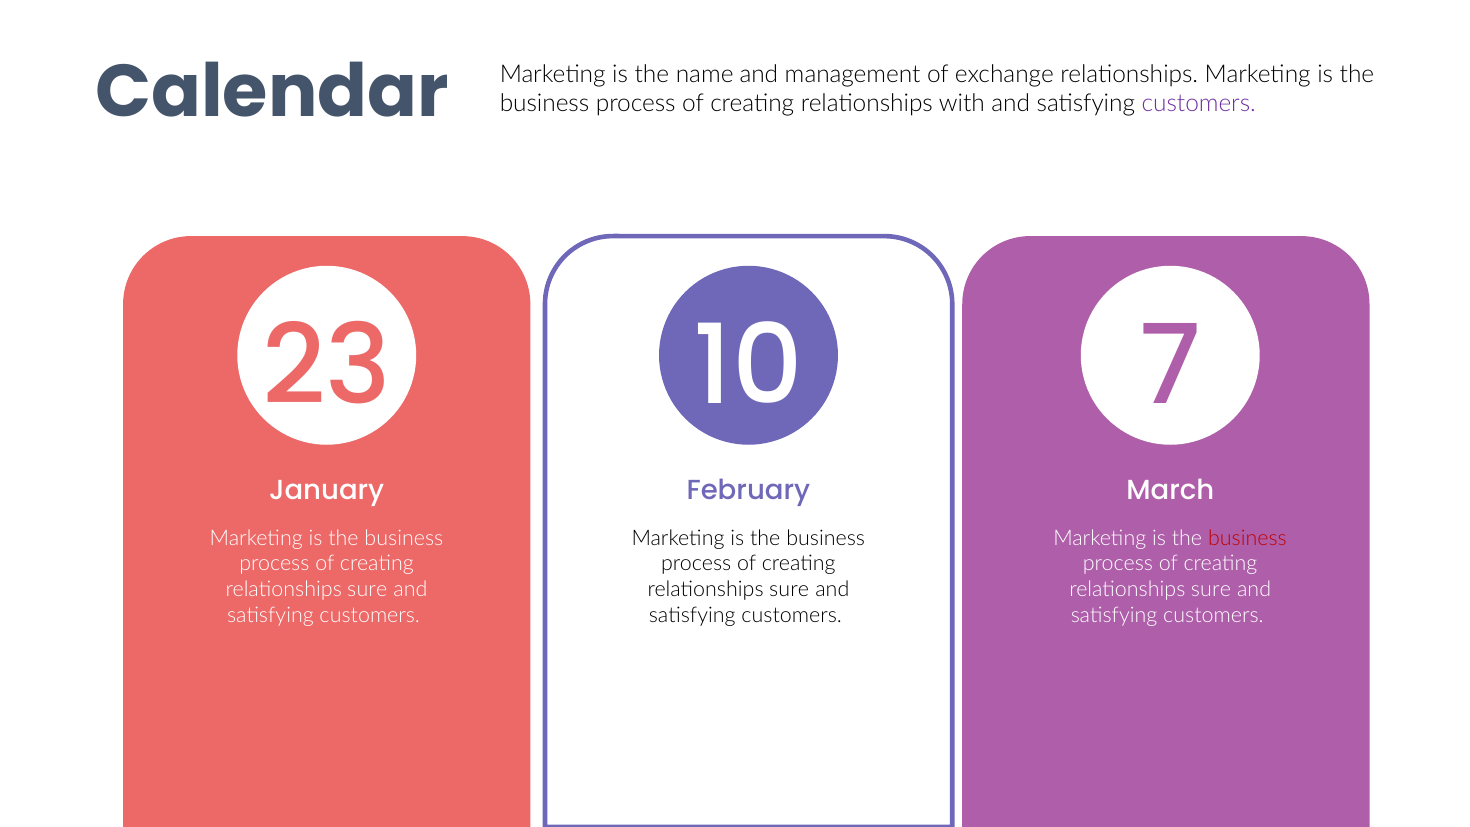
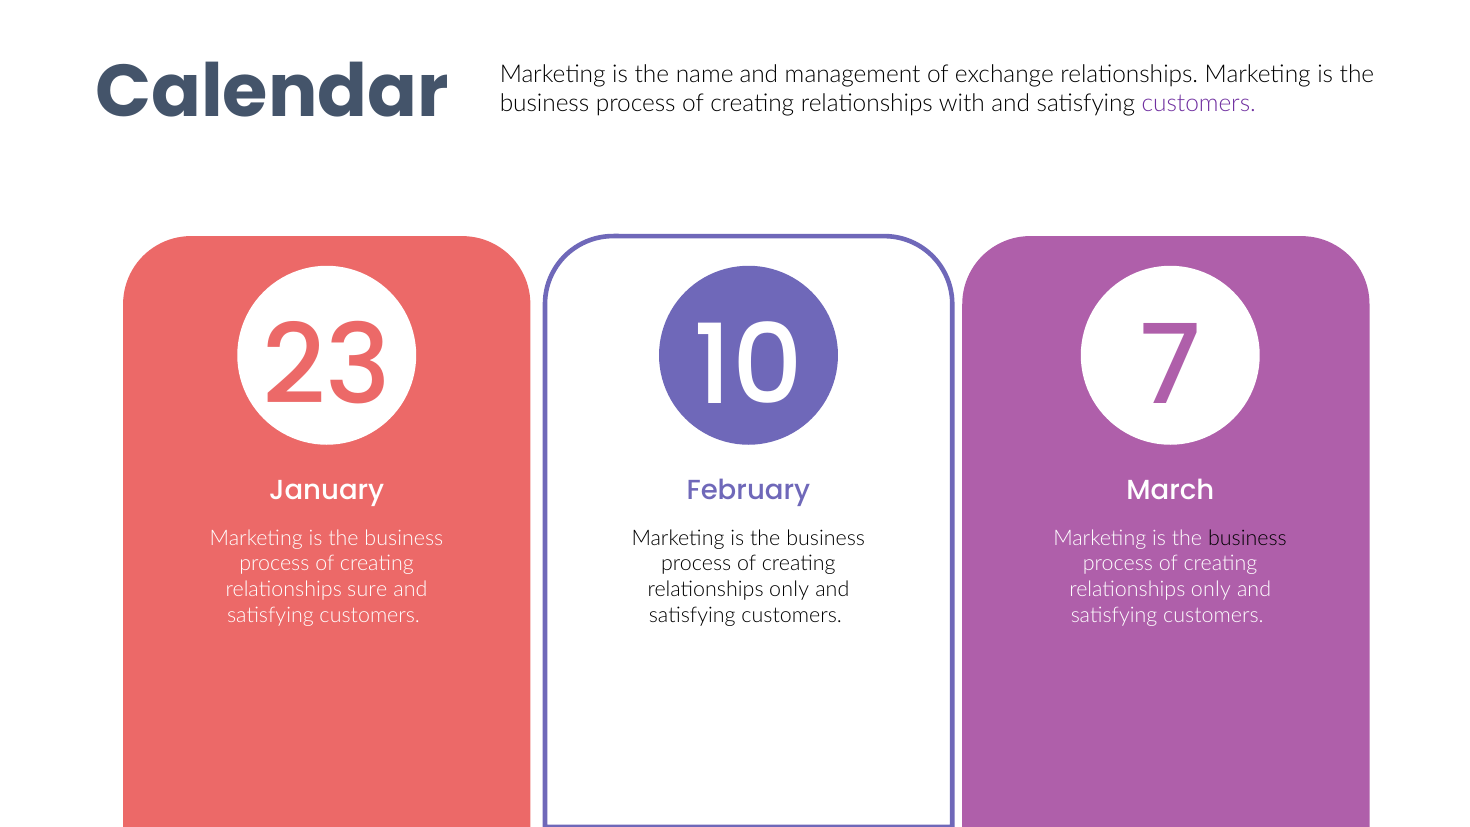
business colour: red -> black (1247, 538)
sure: sure -> only (789, 589)
sure: sure -> only (1211, 589)
